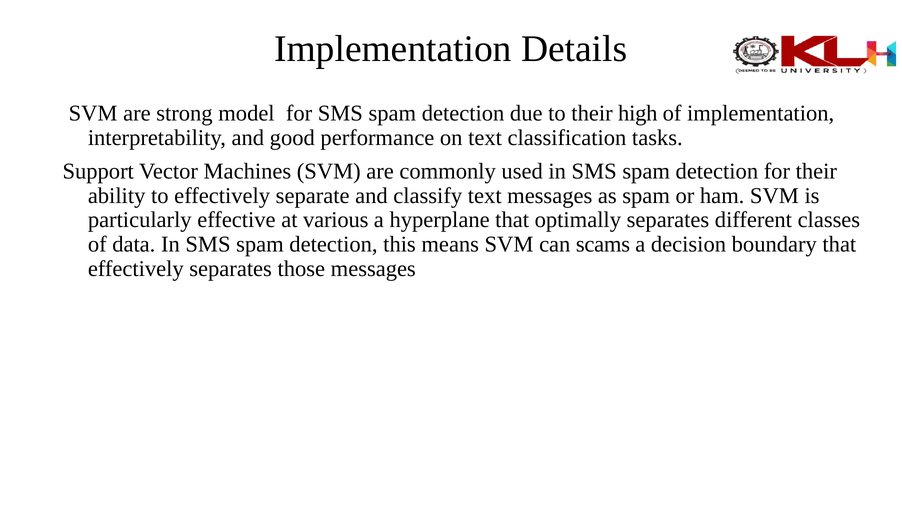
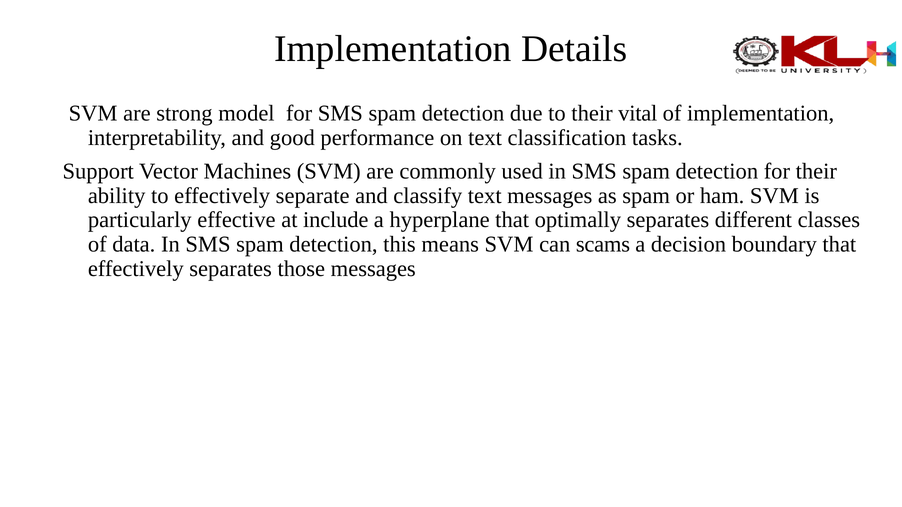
high: high -> vital (638, 113)
various: various -> include (336, 220)
